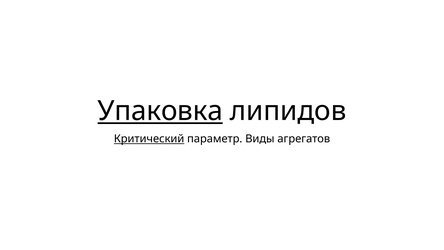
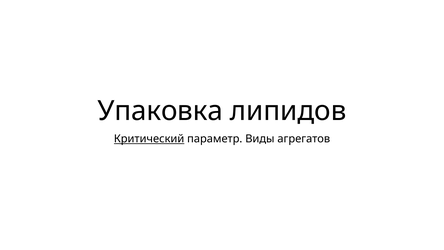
Упаковка underline: present -> none (160, 111)
